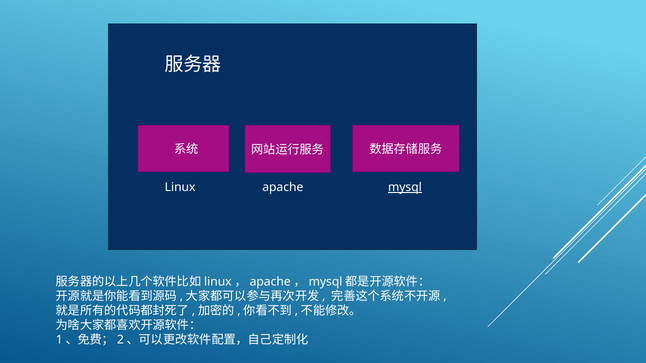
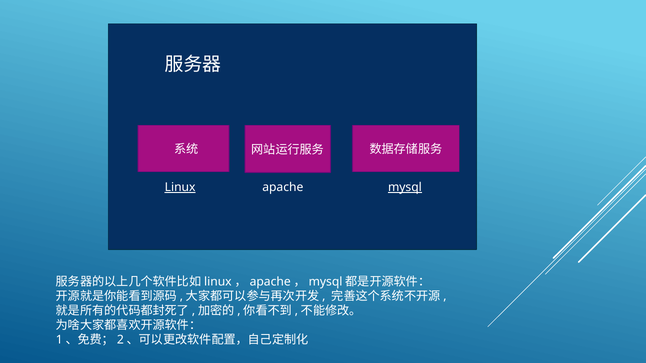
Linux underline: none -> present (180, 188)
